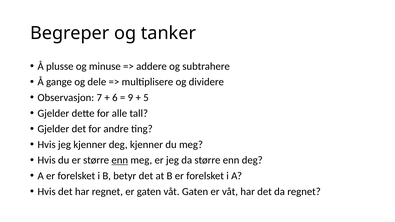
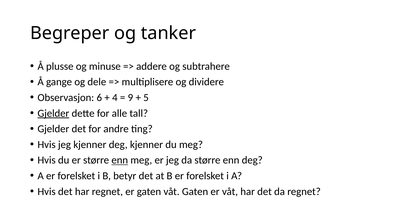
7: 7 -> 6 (99, 98)
6: 6 -> 4 (115, 98)
Gjelder underline: none -> present (53, 113)
